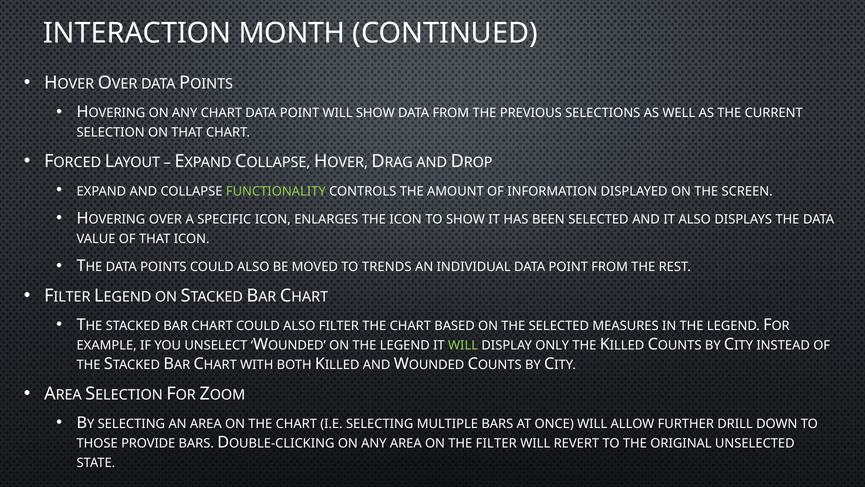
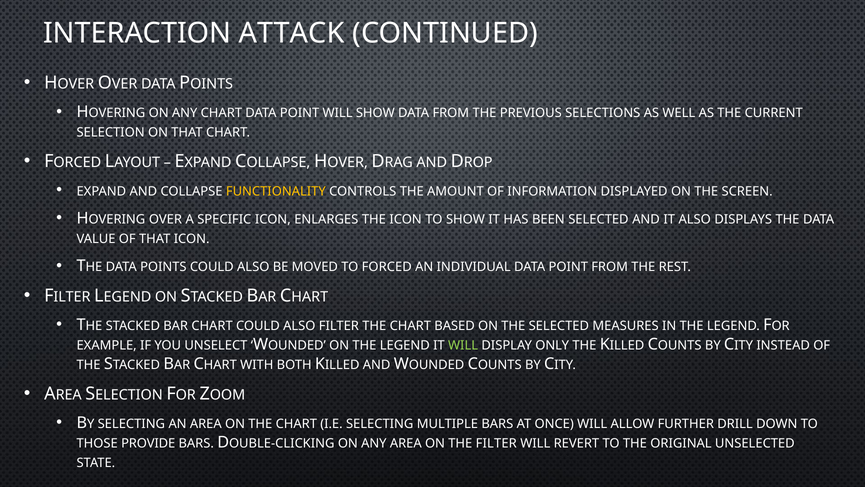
MONTH: MONTH -> ATTACK (292, 33)
FUNCTIONALITY colour: light green -> yellow (276, 191)
TRENDS: TRENDS -> FORCED (387, 267)
